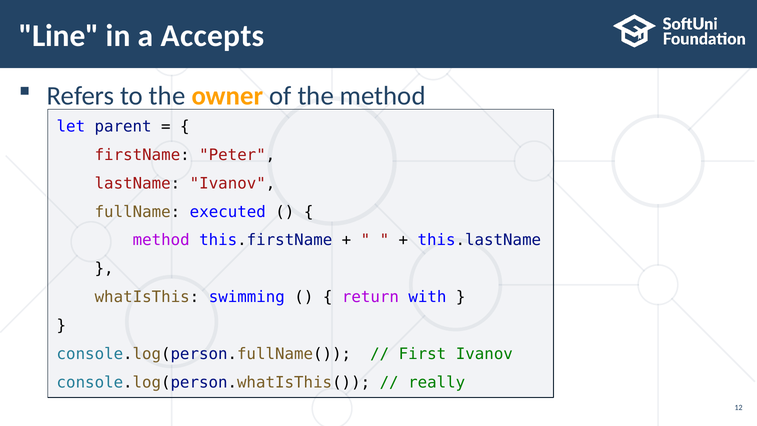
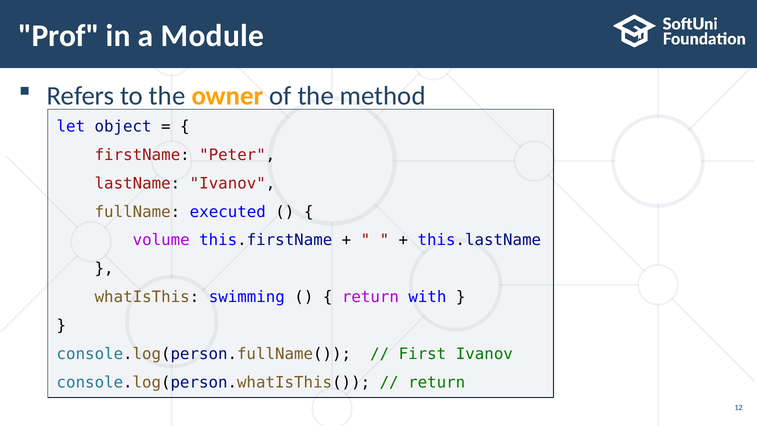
Line: Line -> Prof (59, 36)
Accepts: Accepts -> Module (213, 36)
parent: parent -> object (123, 127)
method: method -> volume (161, 240)
really: really -> return (437, 382)
